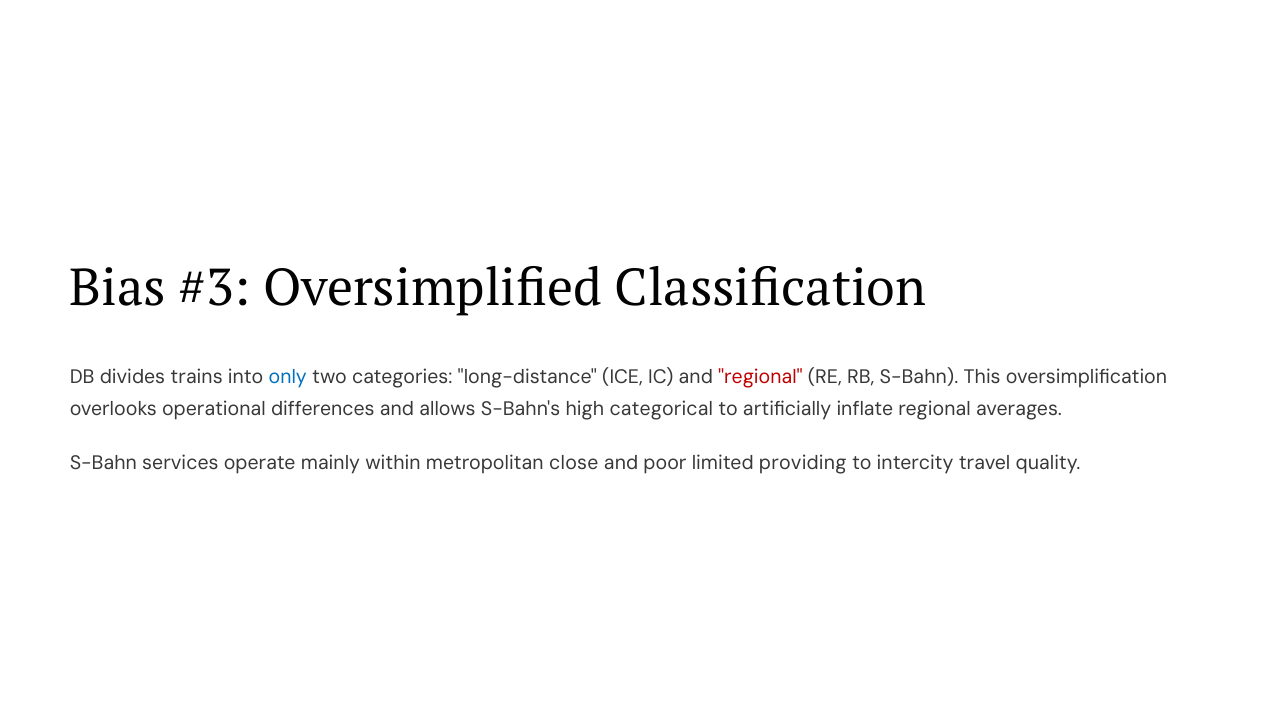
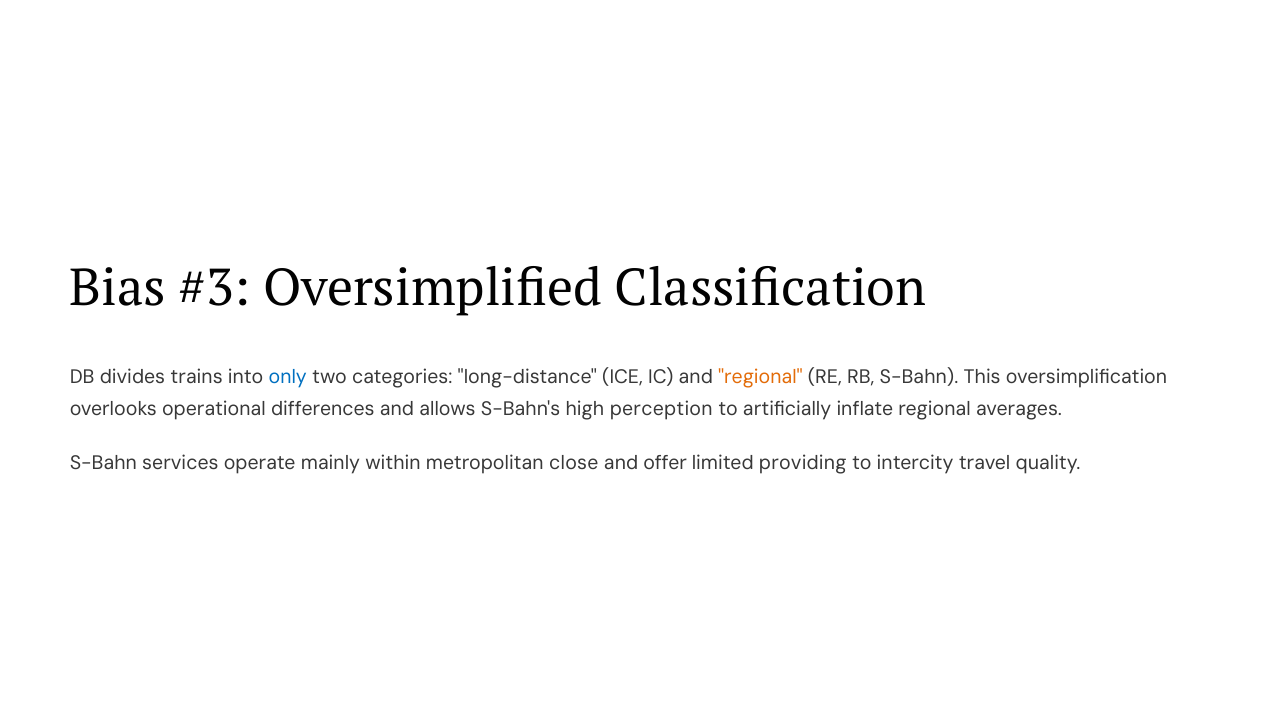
regional colour: red -> orange (760, 377)
categorical: categorical -> perception (661, 409)
poor: poor -> offer (665, 463)
